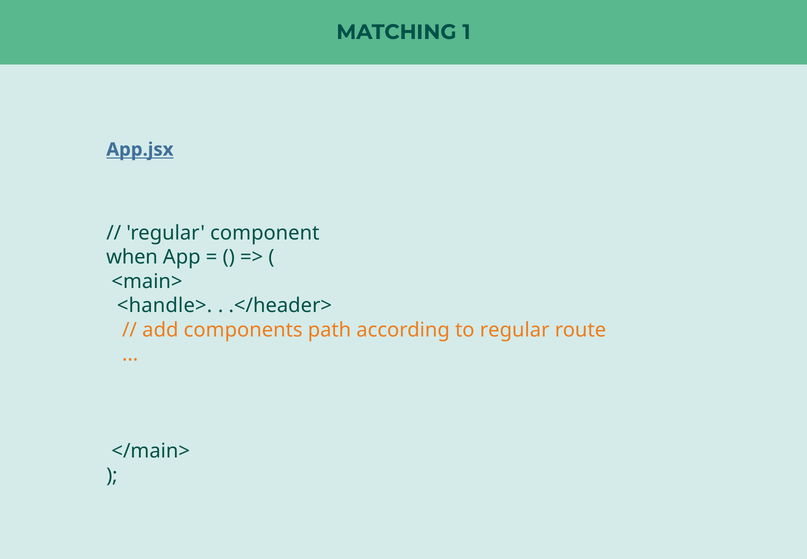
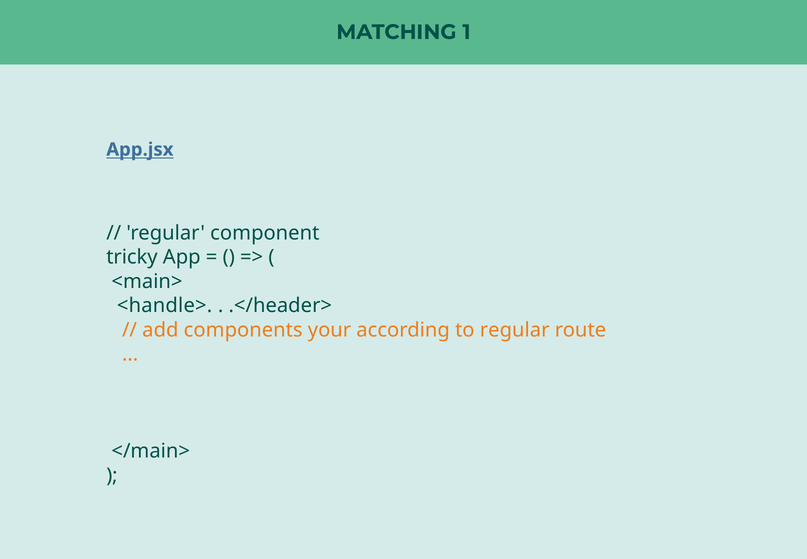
when: when -> tricky (132, 257)
path: path -> your (329, 330)
